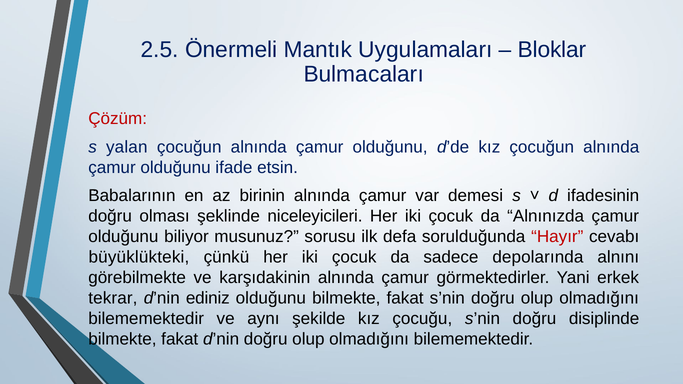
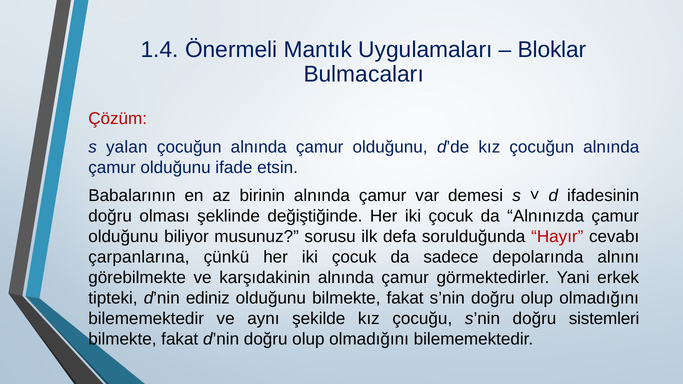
2.5: 2.5 -> 1.4 (160, 50)
niceleyicileri: niceleyicileri -> değiştiğinde (315, 216)
büyüklükteki: büyüklükteki -> çarpanlarına (139, 257)
tekrar: tekrar -> tipteki (113, 298)
disiplinde: disiplinde -> sistemleri (604, 319)
